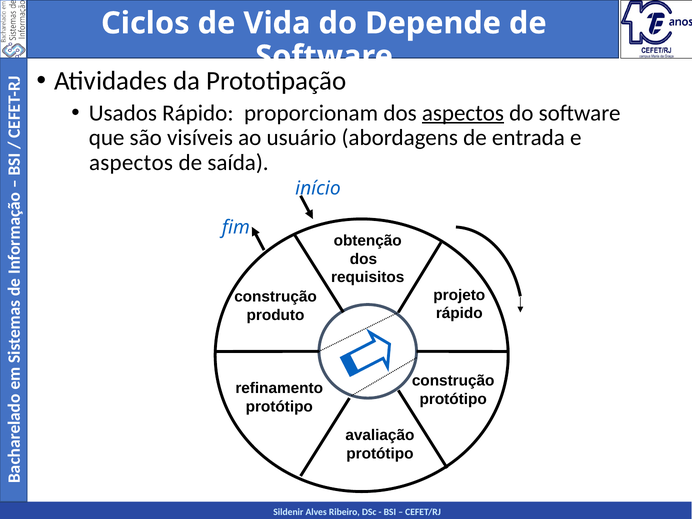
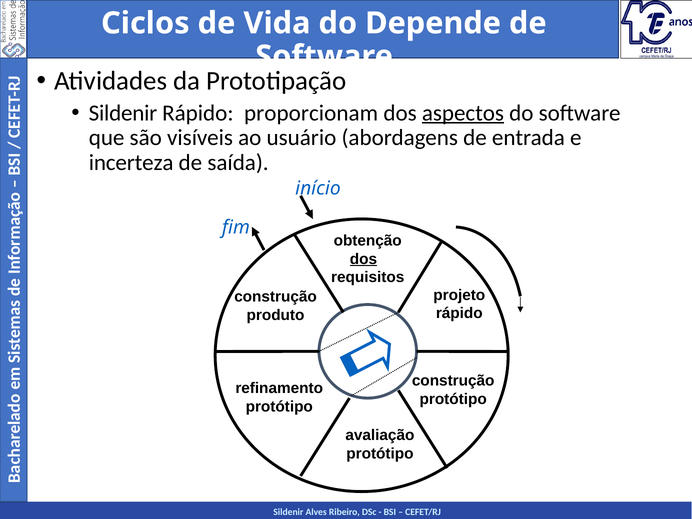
Usados: Usados -> Sildenir (123, 113)
aspectos: aspectos -> incerteza (131, 163)
dos underline: none -> present (363, 259)
